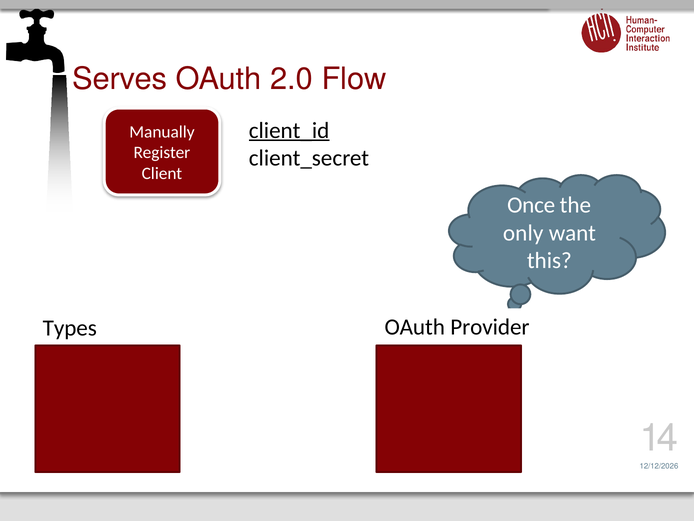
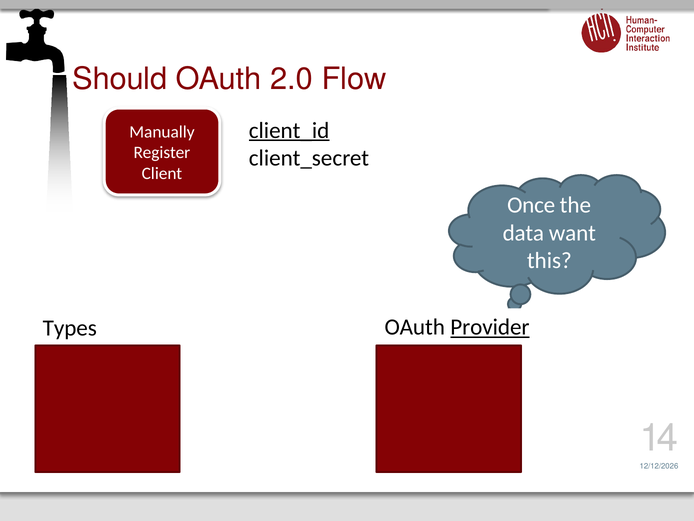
Serves: Serves -> Should (120, 79)
only: only -> data (523, 233)
Provider underline: none -> present (490, 327)
